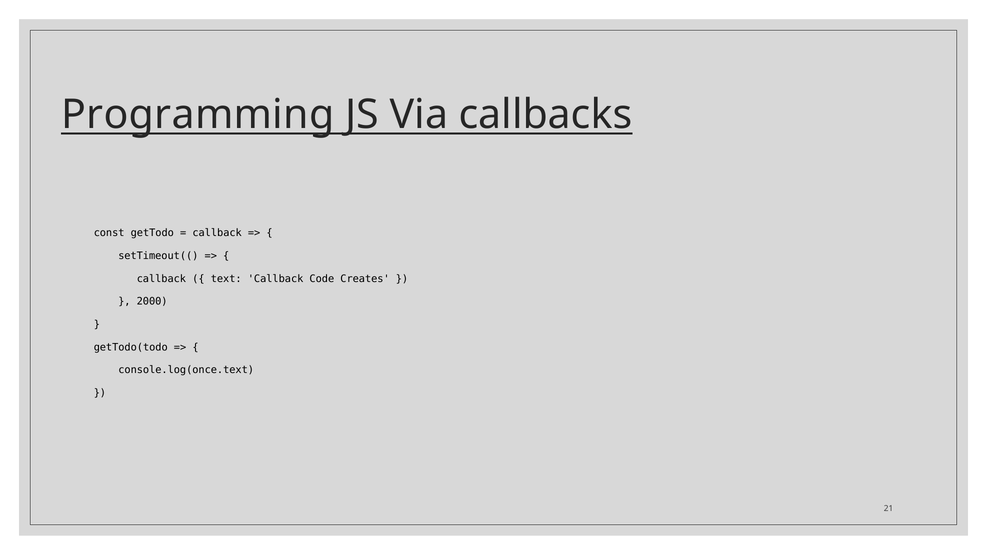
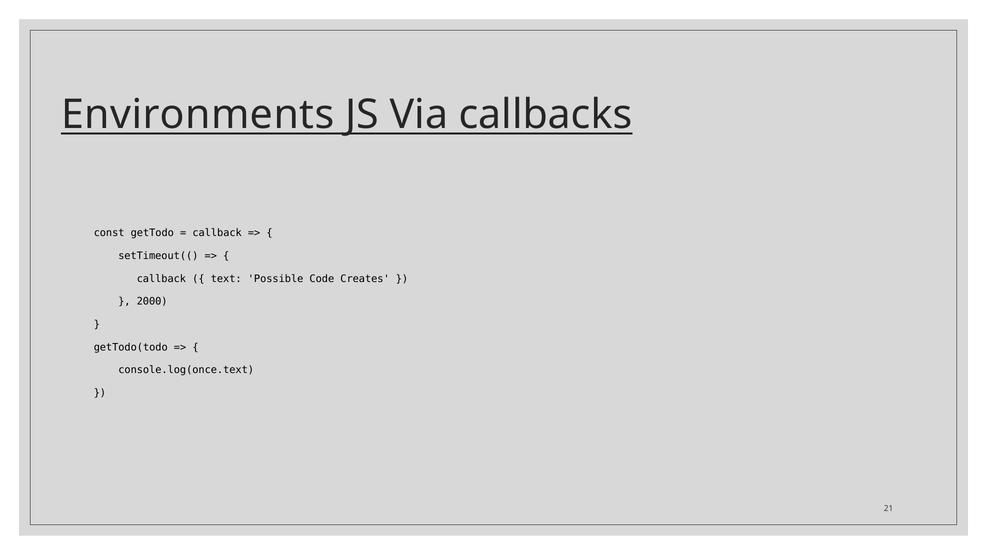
Programming: Programming -> Environments (198, 115)
text Callback: Callback -> Possible (276, 279)
